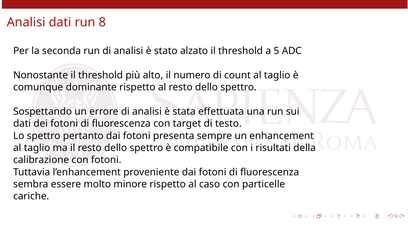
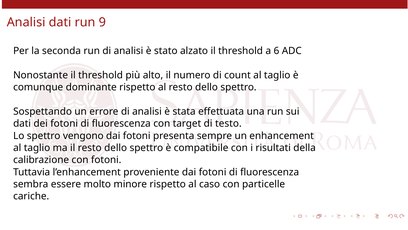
8: 8 -> 9 (102, 22)
5: 5 -> 6 (276, 51)
pertanto: pertanto -> vengono (83, 136)
